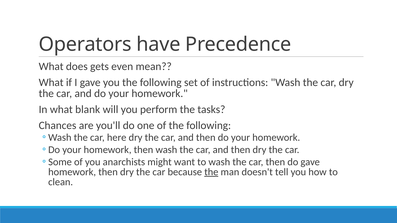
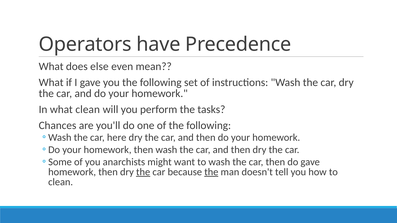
gets: gets -> else (99, 67)
what blank: blank -> clean (88, 110)
the underline: none -> present (143, 172)
